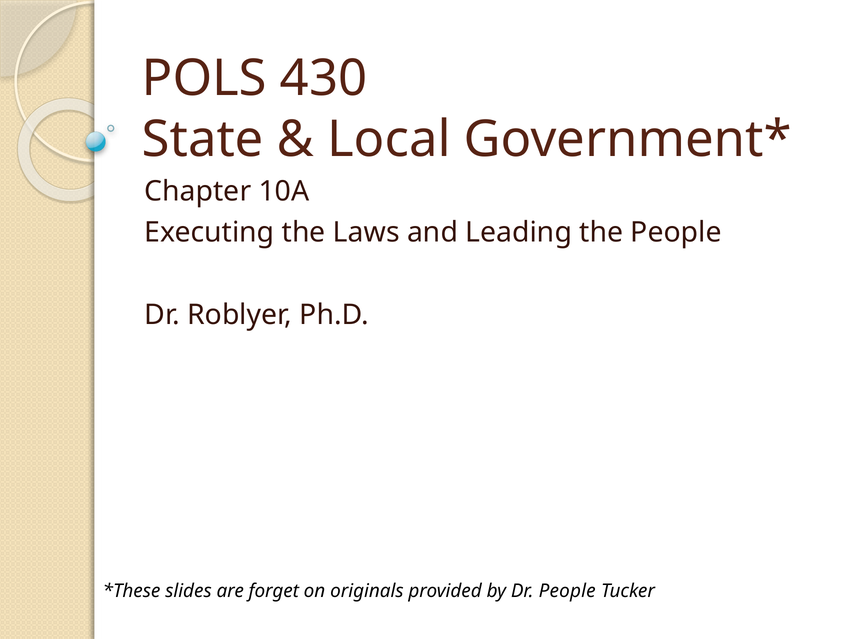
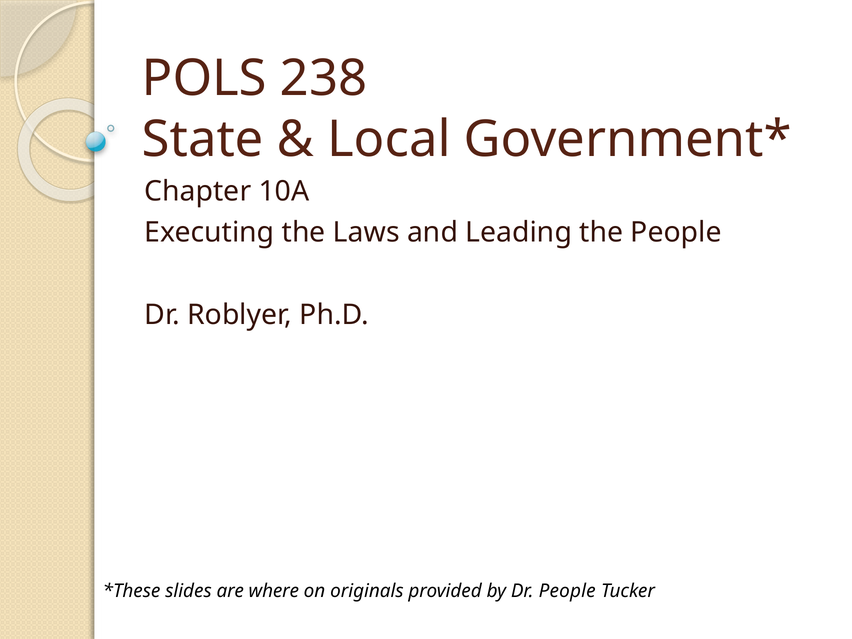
430: 430 -> 238 (324, 78)
forget: forget -> where (274, 591)
